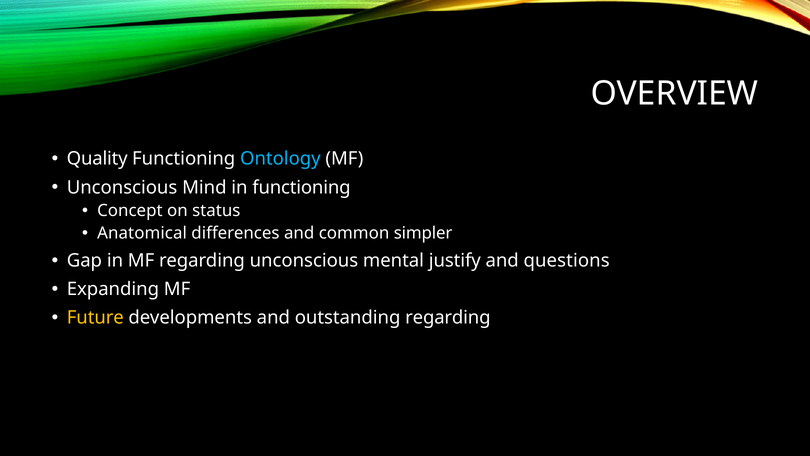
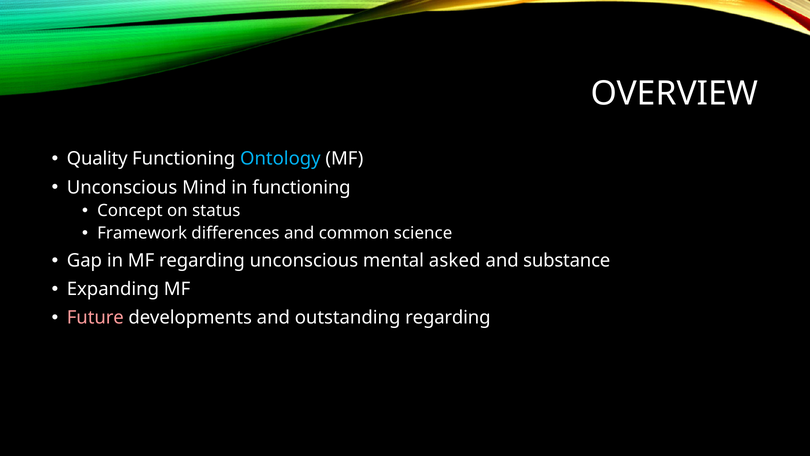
Anatomical: Anatomical -> Framework (142, 233)
simpler: simpler -> science (423, 233)
justify: justify -> asked (455, 261)
questions: questions -> substance (567, 261)
Future colour: yellow -> pink (95, 318)
